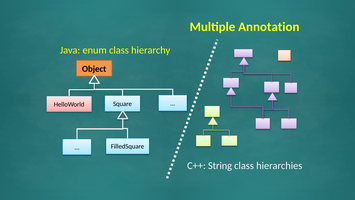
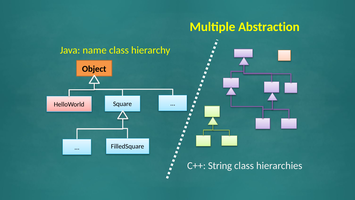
Annotation: Annotation -> Abstraction (269, 27)
enum: enum -> name (95, 50)
